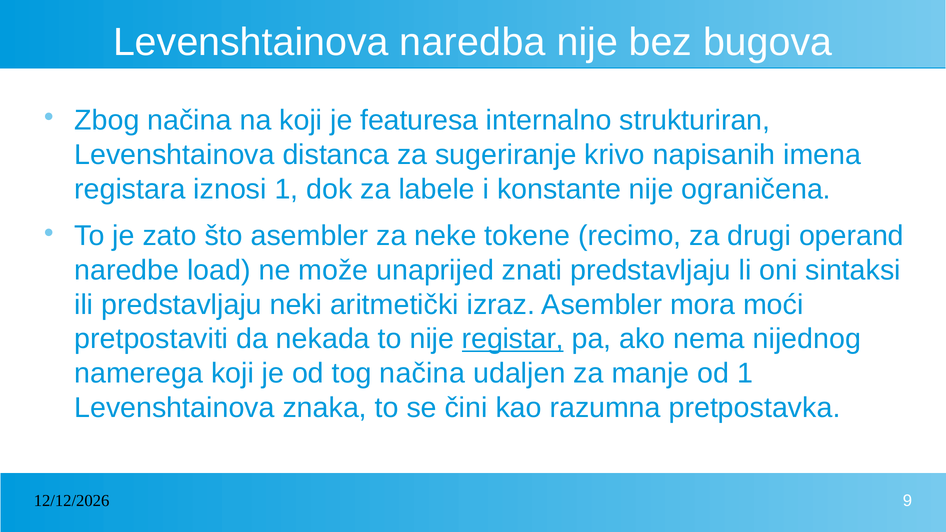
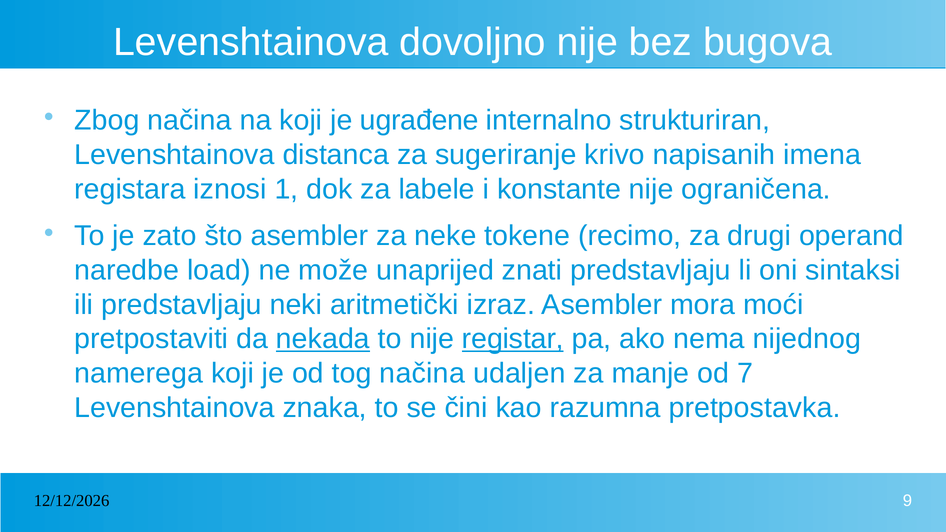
naredba: naredba -> dovoljno (473, 42)
featuresa: featuresa -> ugrađene (419, 121)
nekada underline: none -> present (323, 339)
od 1: 1 -> 7 (745, 373)
